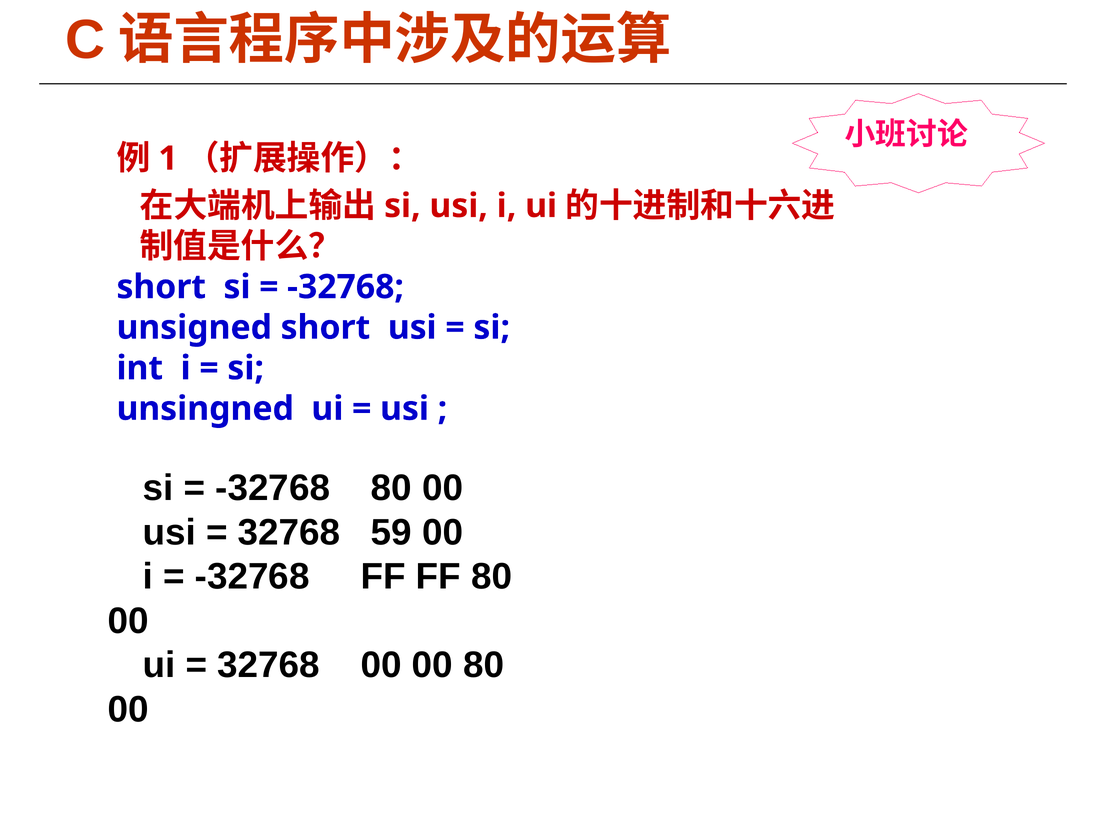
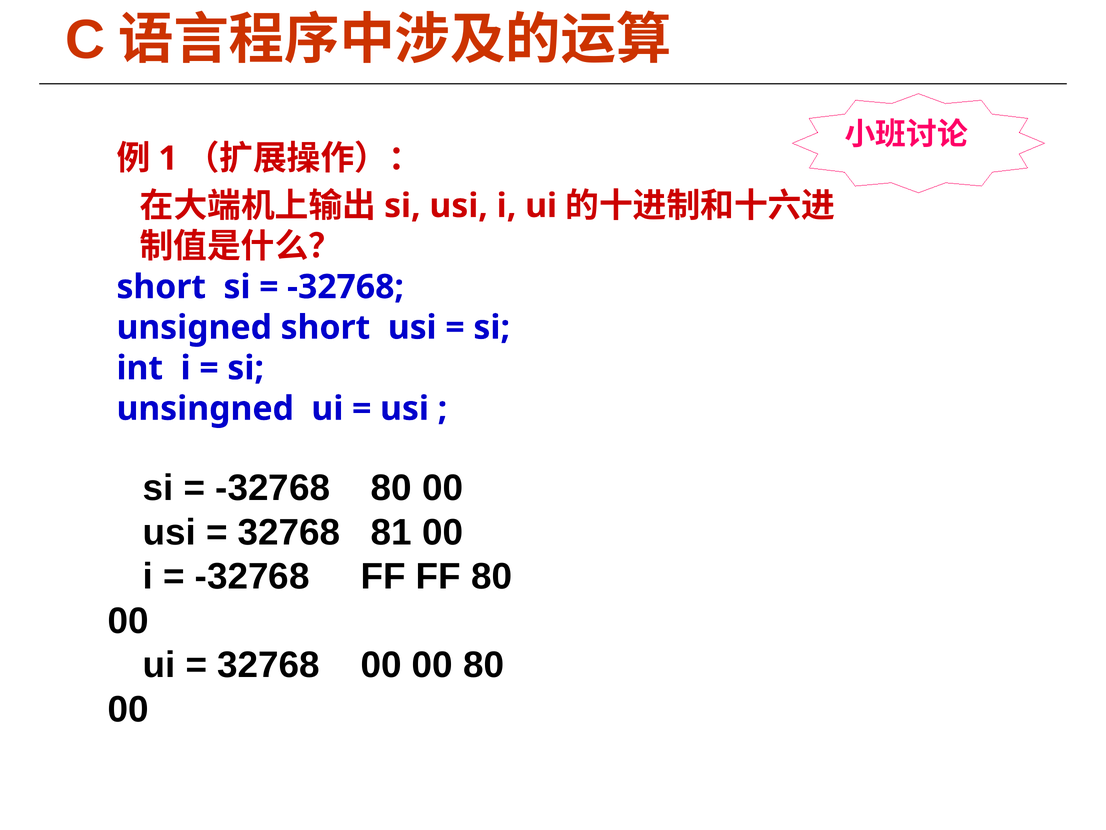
59: 59 -> 81 (391, 532)
